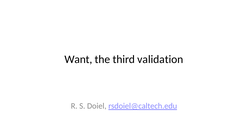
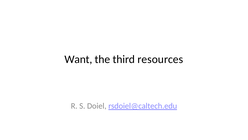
validation: validation -> resources (160, 59)
